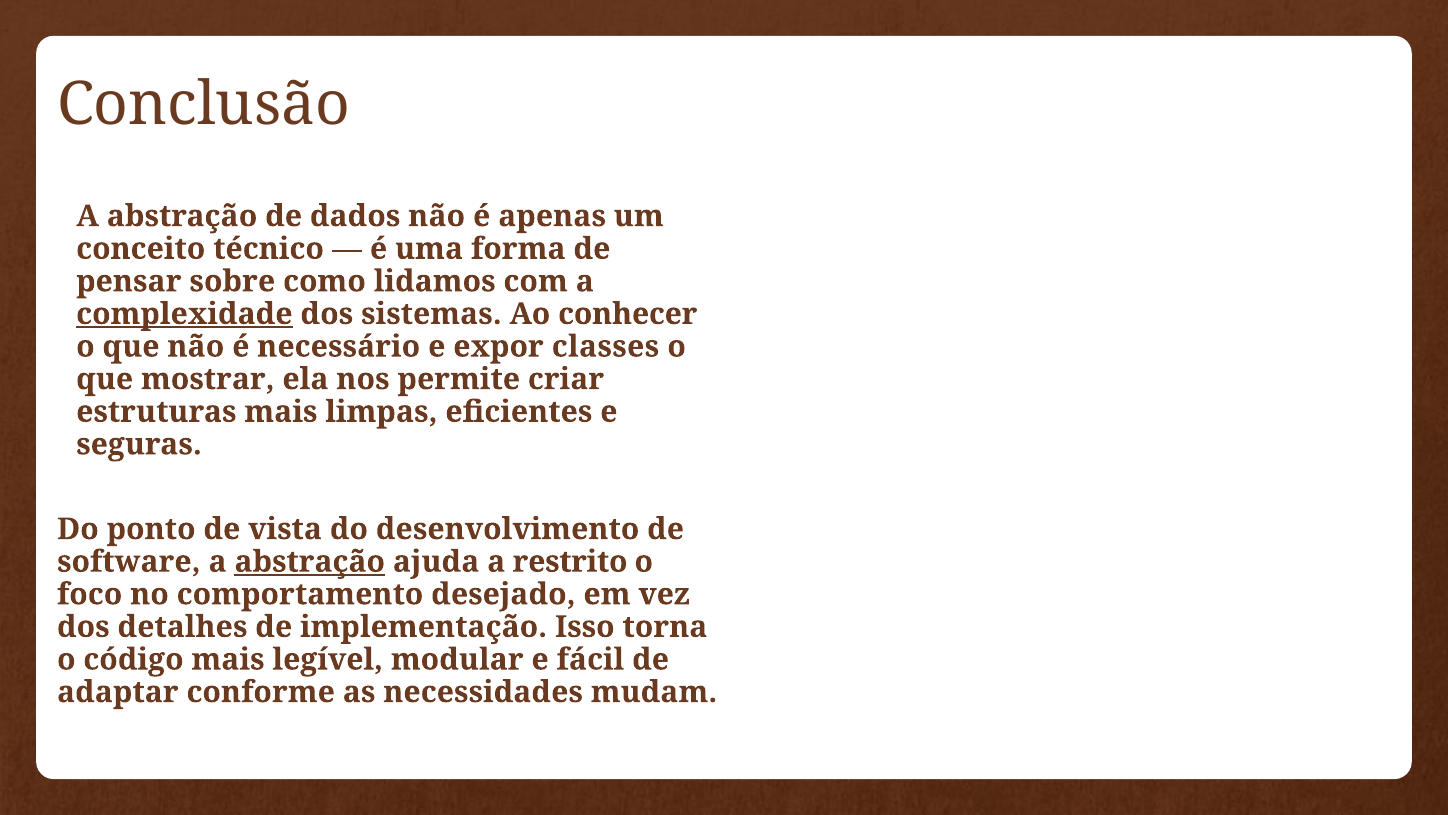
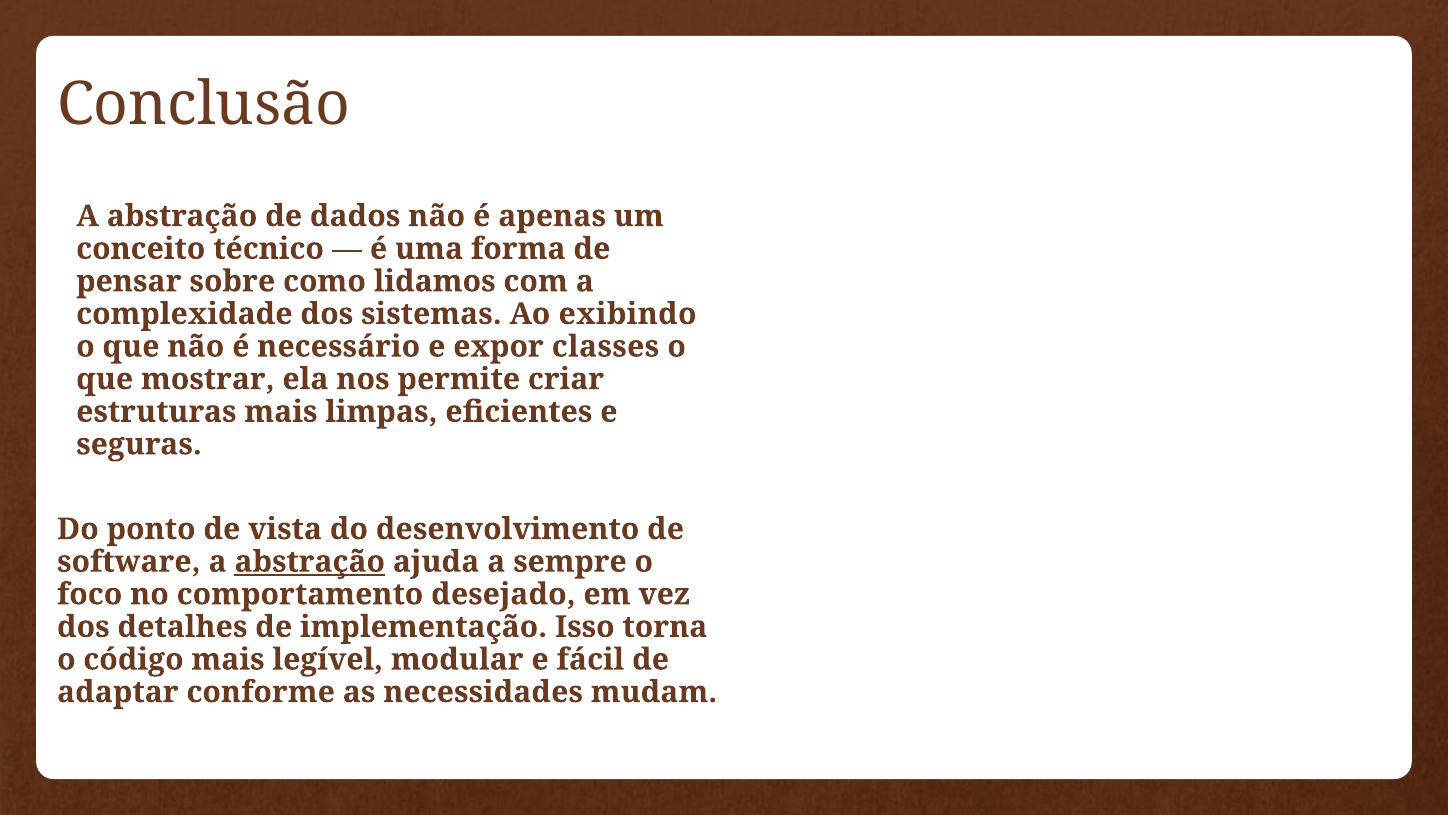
complexidade underline: present -> none (184, 314)
conhecer: conhecer -> exibindo (628, 314)
restrito: restrito -> sempre (570, 562)
